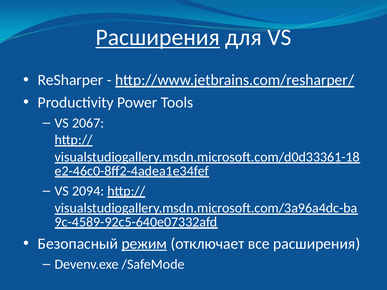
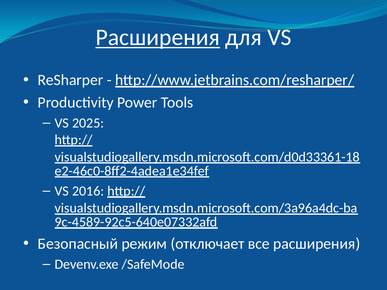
2067: 2067 -> 2025 (88, 123)
2094: 2094 -> 2016 (88, 191)
режим underline: present -> none (144, 244)
